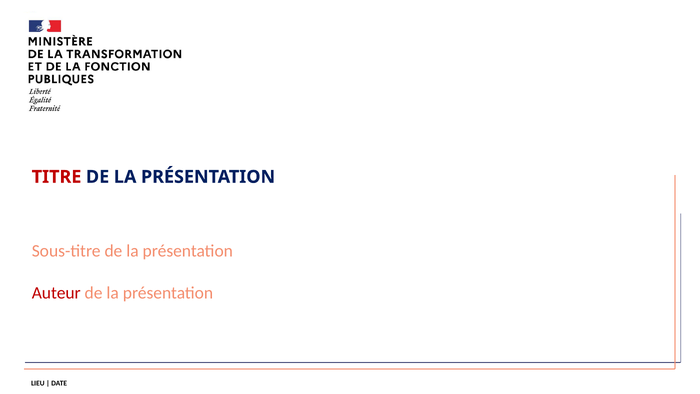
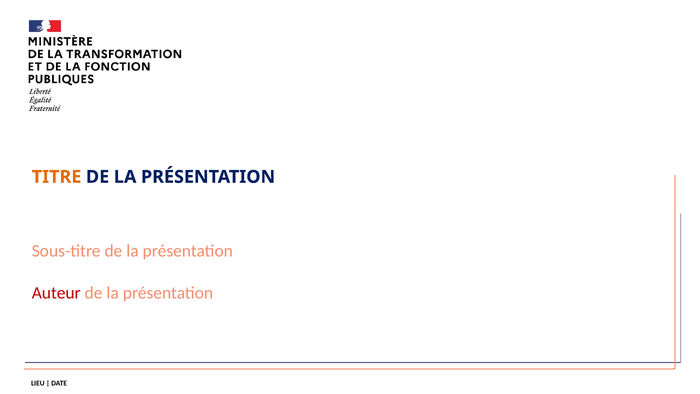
TITRE colour: red -> orange (57, 177)
